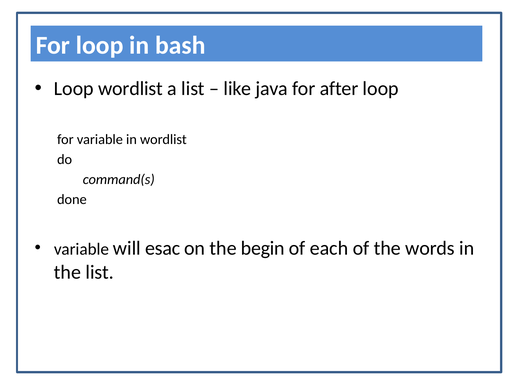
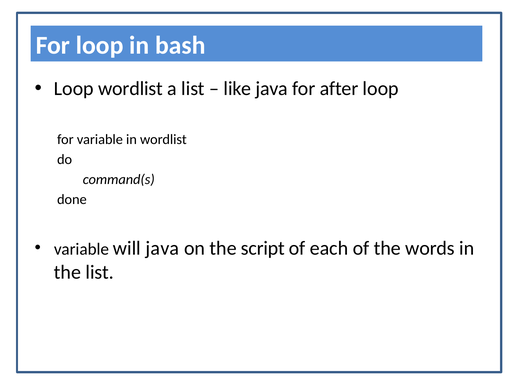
will esac: esac -> java (162, 248)
begin: begin -> script (263, 248)
